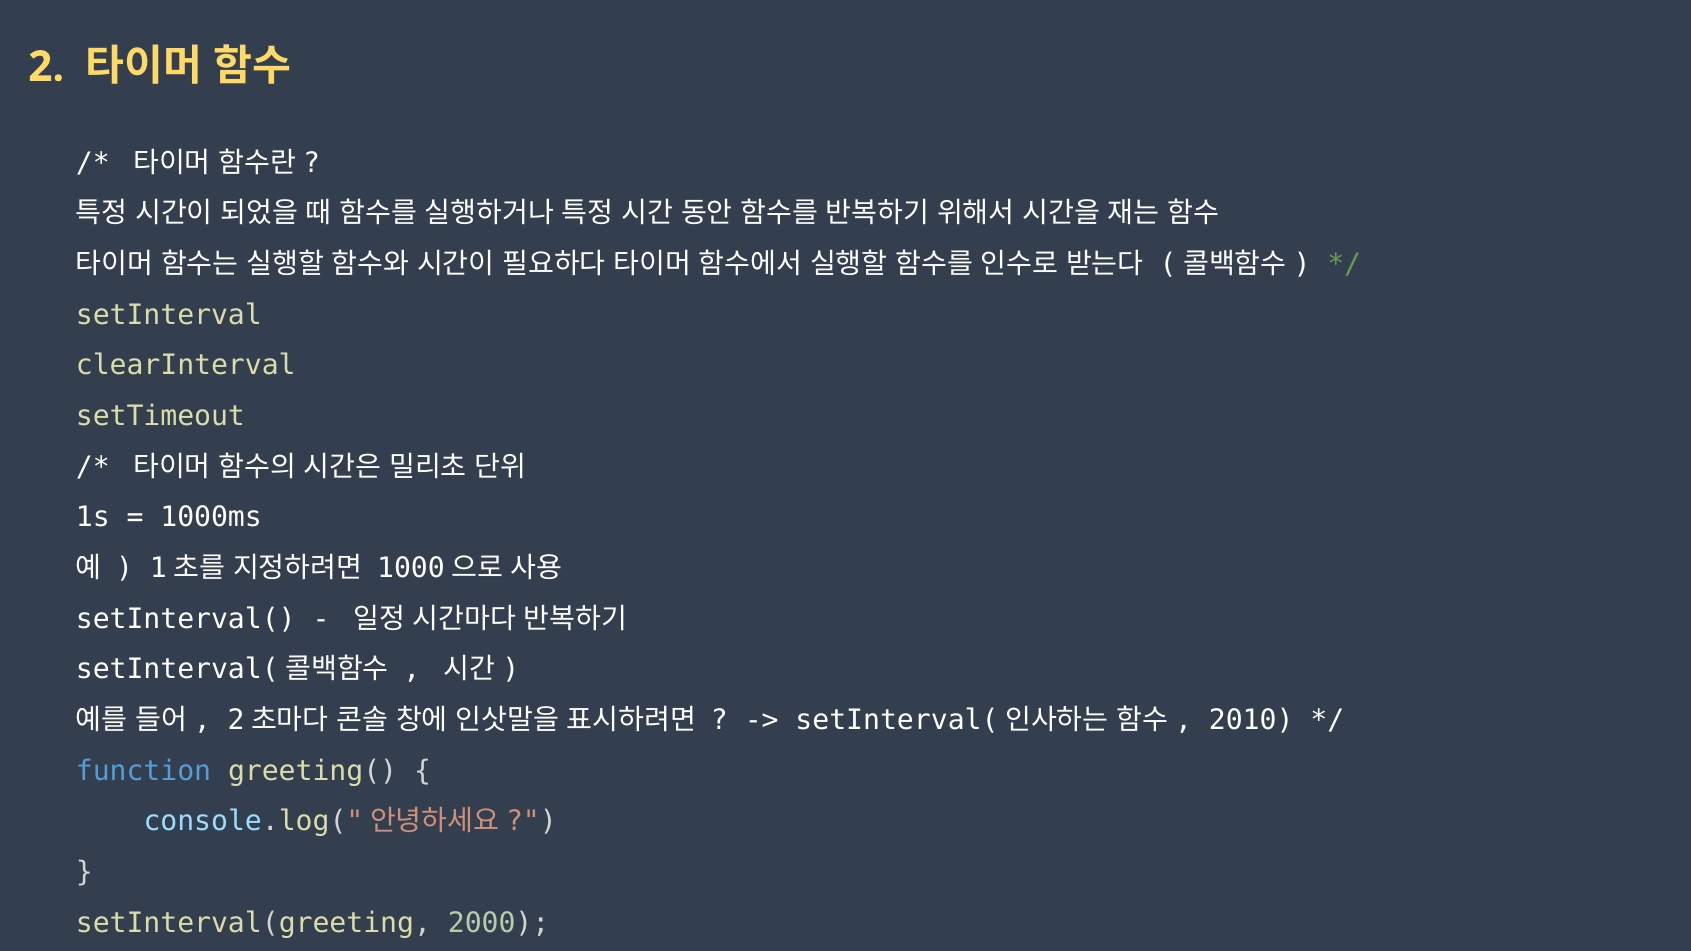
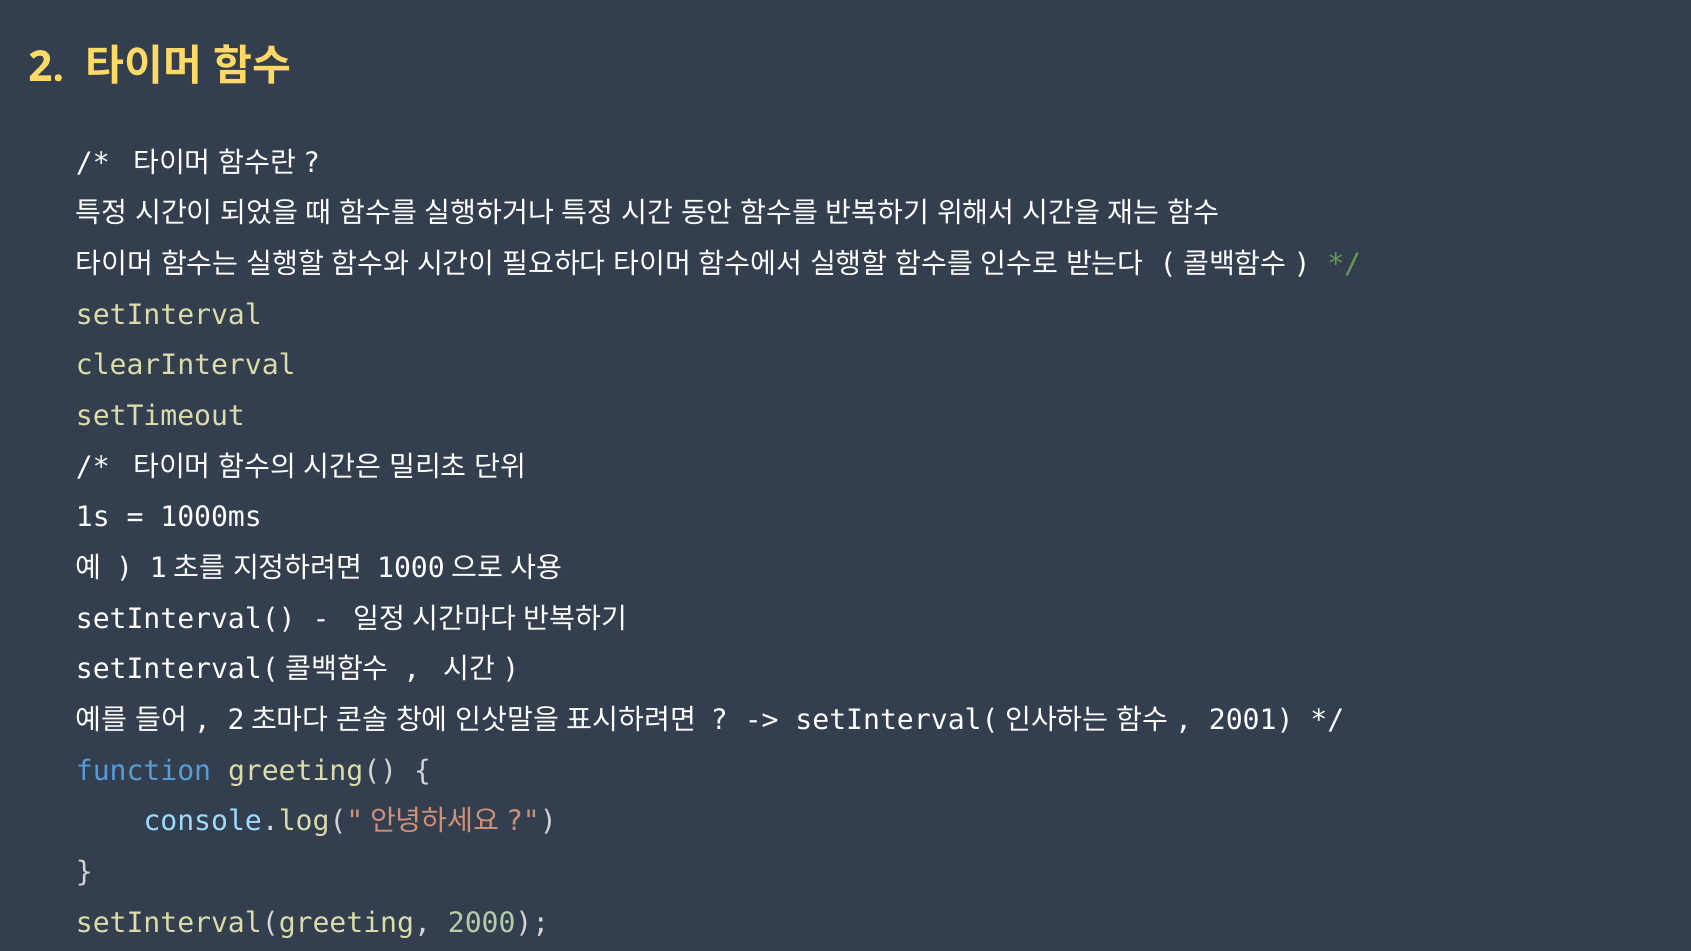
2010: 2010 -> 2001 (1251, 720)
